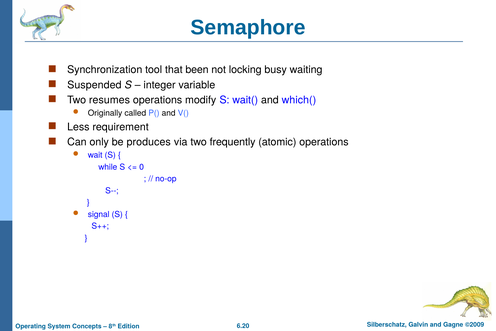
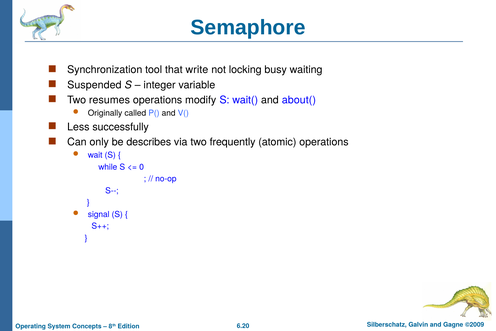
been: been -> write (197, 70)
which(: which( -> about( (299, 100)
requirement: requirement -> successfully (121, 127)
produces: produces -> describes (149, 142)
